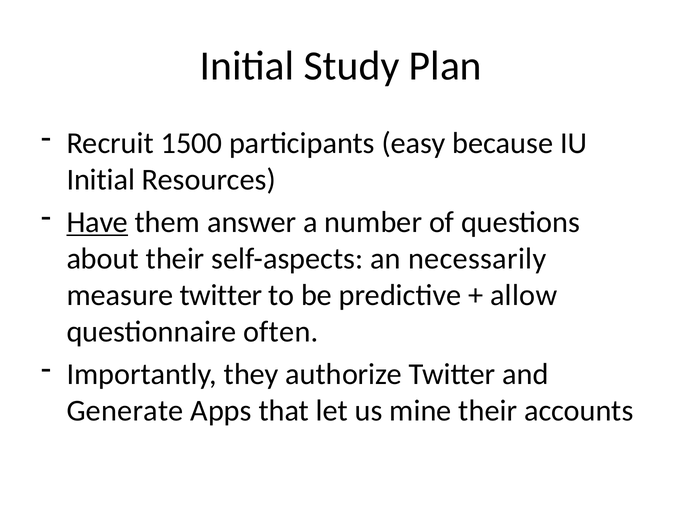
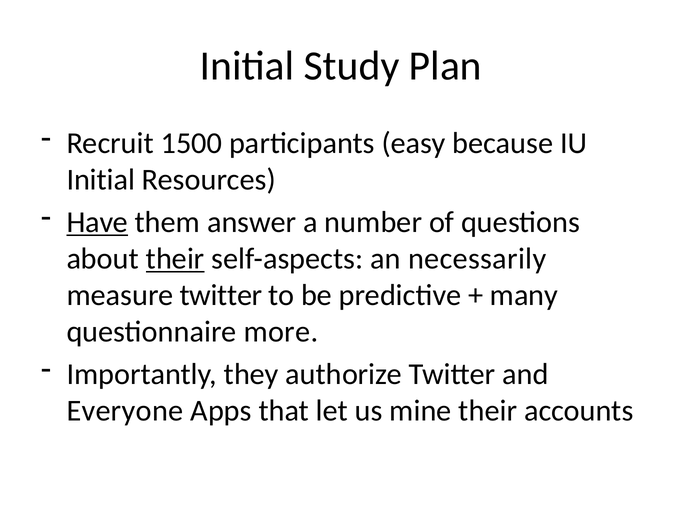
their underline: none -> present (175, 258)
allow: allow -> many (524, 295)
often: often -> more (281, 331)
Generate: Generate -> Everyone (125, 410)
